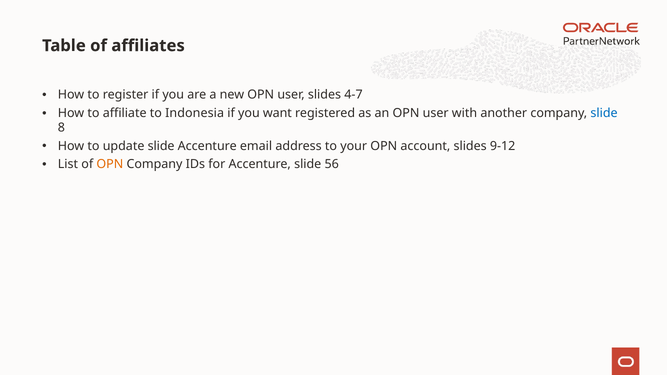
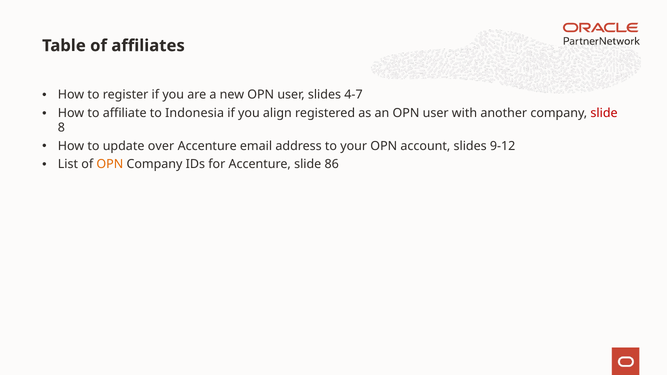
want: want -> align (277, 113)
slide colour: blue -> red (604, 113)
update slide: slide -> over (161, 146)
56: 56 -> 86 (332, 164)
